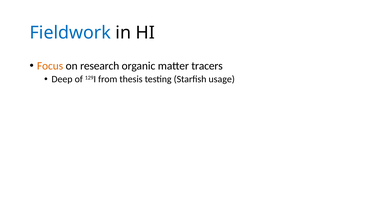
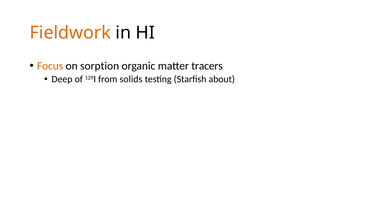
Fieldwork colour: blue -> orange (70, 33)
research: research -> sorption (100, 66)
thesis: thesis -> solids (131, 79)
usage: usage -> about (222, 79)
